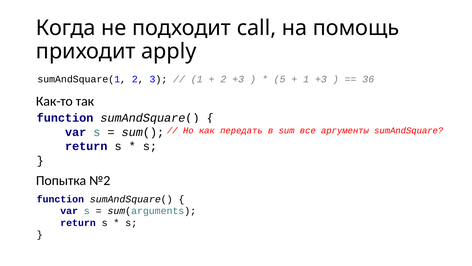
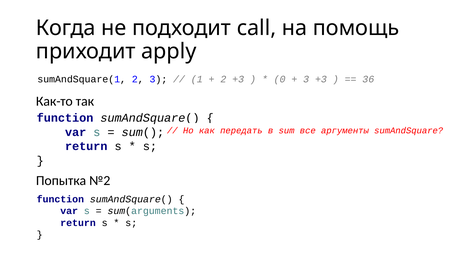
5: 5 -> 0 (280, 79)
1: 1 -> 3 (306, 79)
